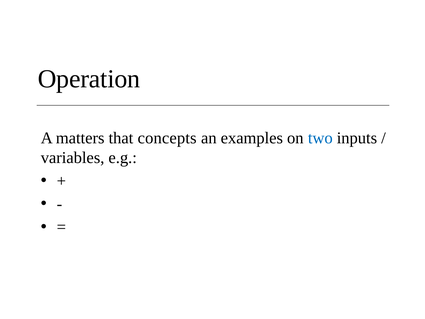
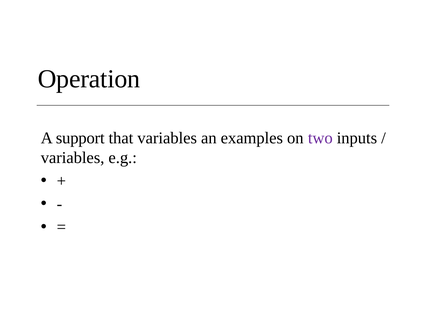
matters: matters -> support (80, 138)
that concepts: concepts -> variables (167, 138)
two colour: blue -> purple (320, 138)
